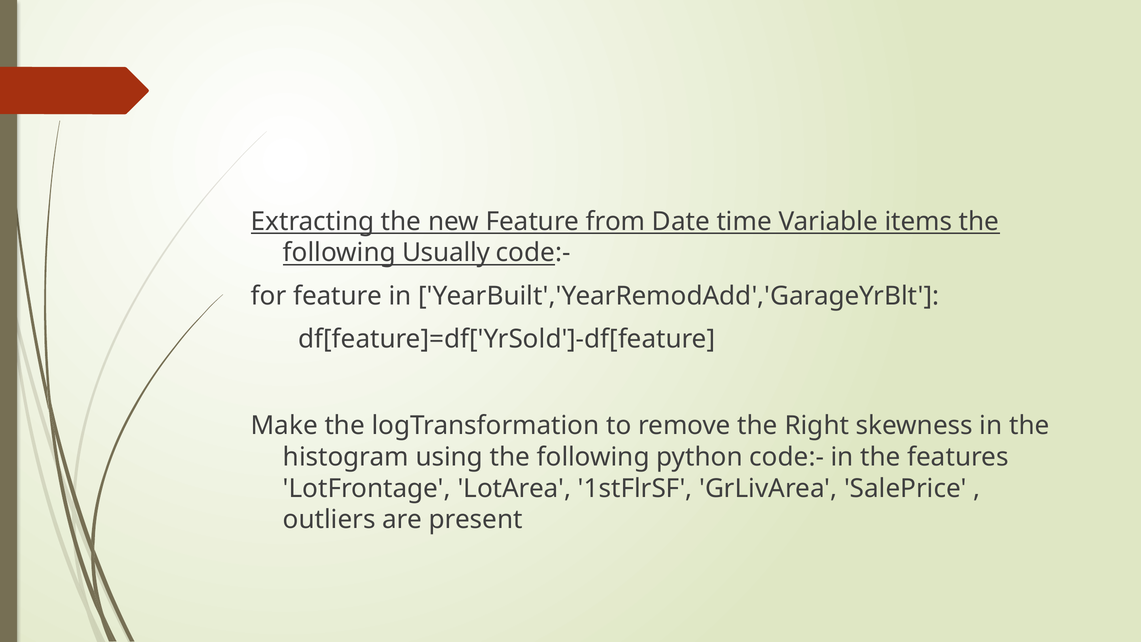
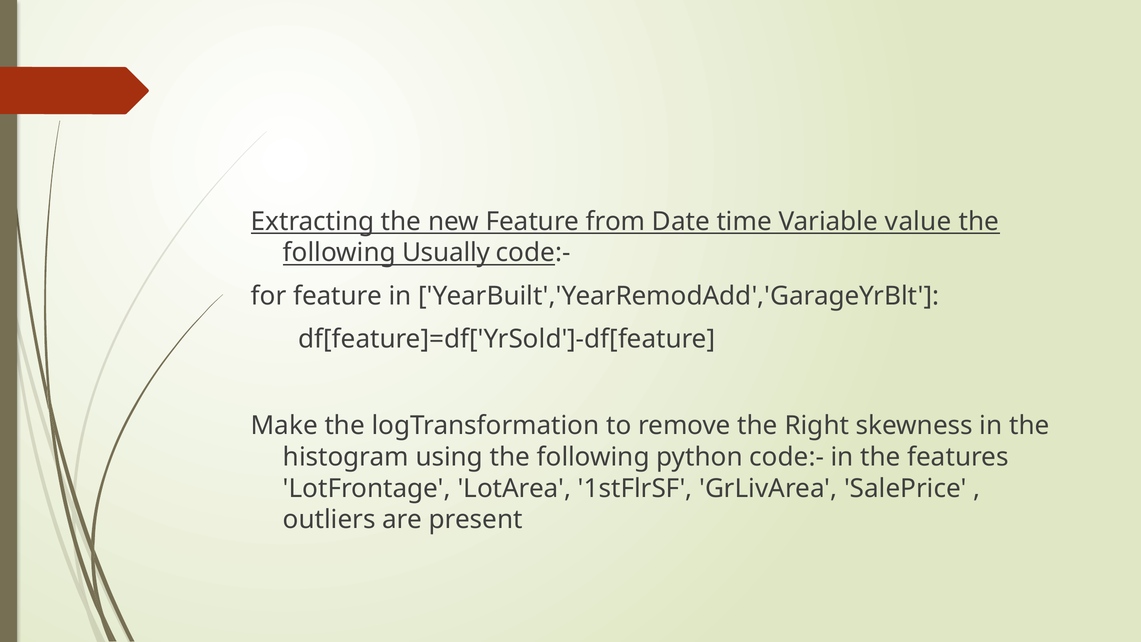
items: items -> value (918, 221)
